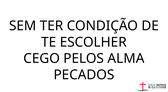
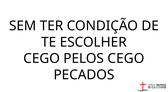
PELOS ALMA: ALMA -> CEGO (126, 58)
